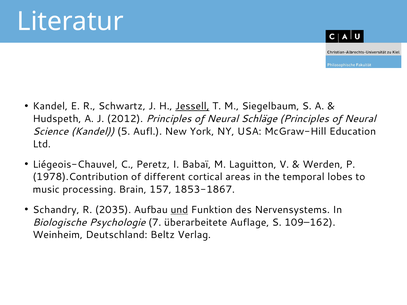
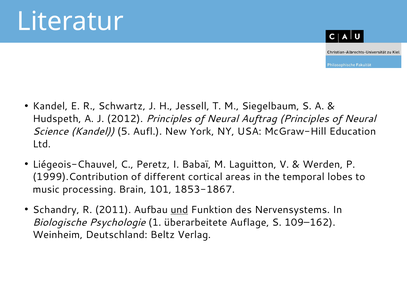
Jessell underline: present -> none (192, 106)
Schläge: Schläge -> Auftrag (259, 119)
1978).Contribution: 1978).Contribution -> 1999).Contribution (80, 177)
157: 157 -> 101 (160, 190)
2035: 2035 -> 2011 (113, 210)
7: 7 -> 1 (155, 223)
